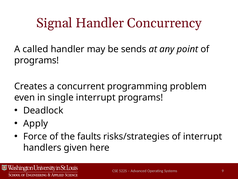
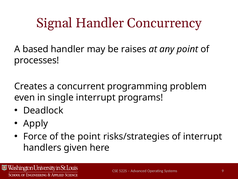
called: called -> based (36, 49)
sends: sends -> raises (134, 49)
programs: programs -> processes (37, 60)
the faults: faults -> point (89, 136)
